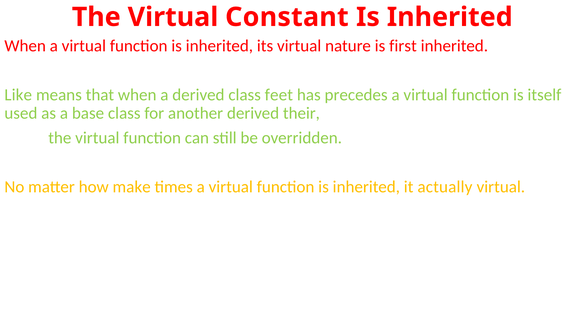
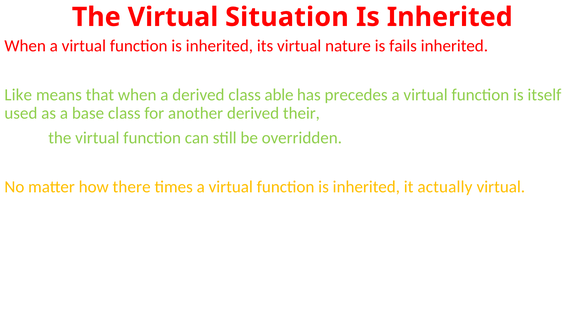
Constant: Constant -> Situation (287, 17)
first: first -> fails (403, 46)
feet: feet -> able (279, 95)
make: make -> there (132, 187)
